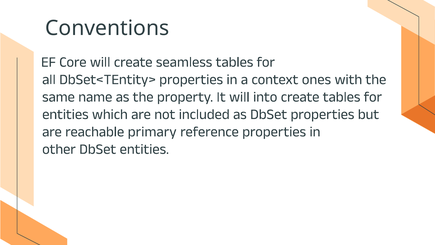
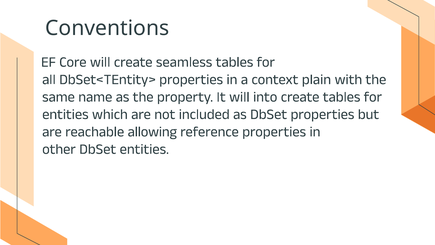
ones: ones -> plain (316, 79)
primary: primary -> allowing (152, 131)
